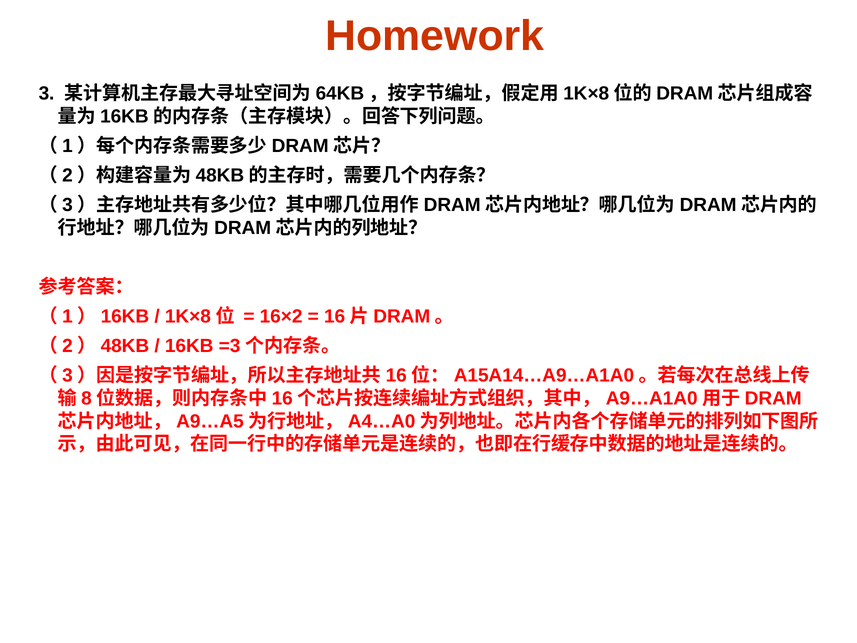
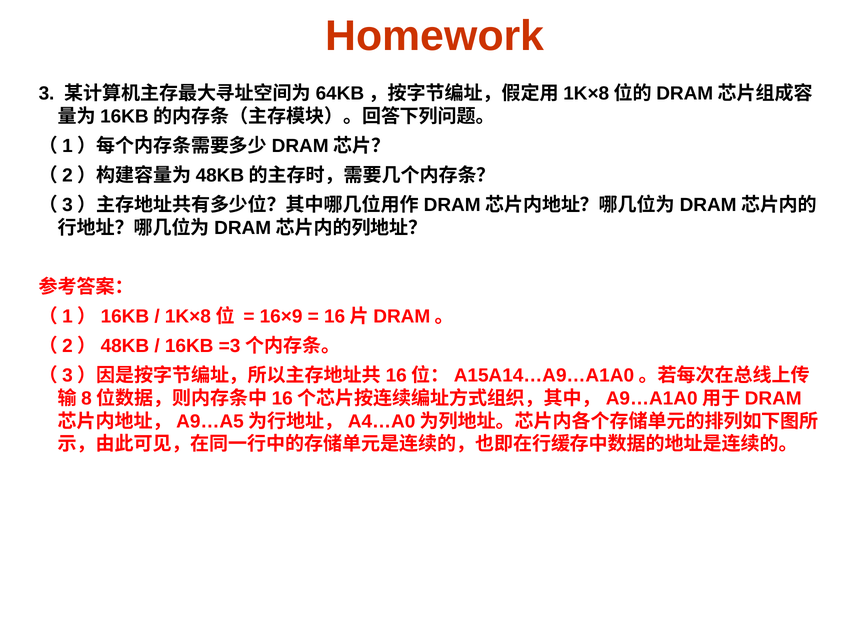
16×2: 16×2 -> 16×9 (281, 316)
